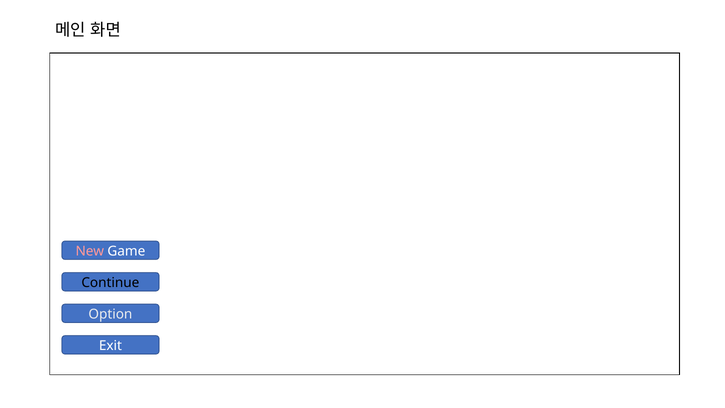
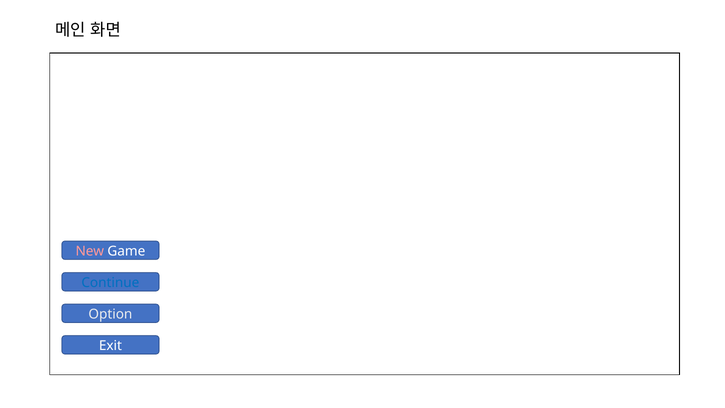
Continue colour: black -> blue (110, 283)
